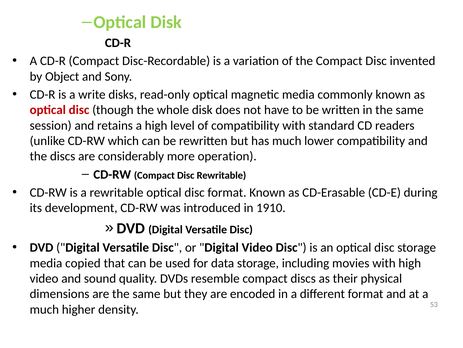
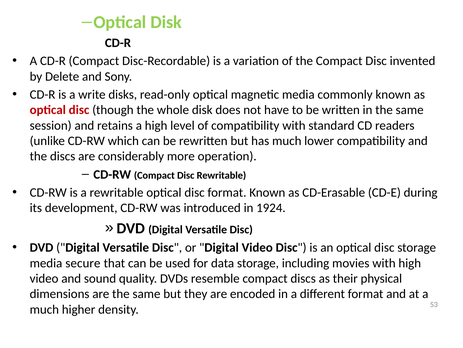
Object: Object -> Delete (62, 76)
1910: 1910 -> 1924 (271, 208)
copied: copied -> secure (83, 263)
